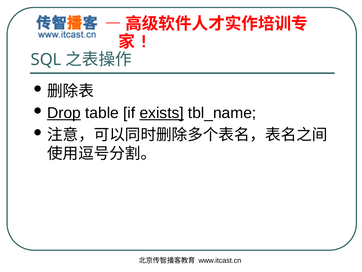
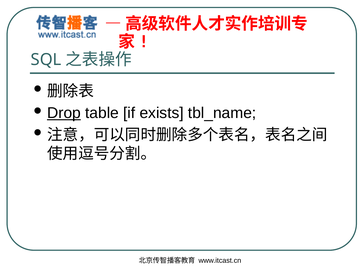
exists underline: present -> none (162, 113)
